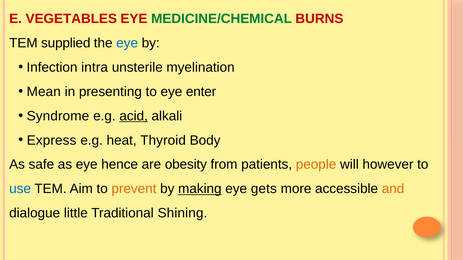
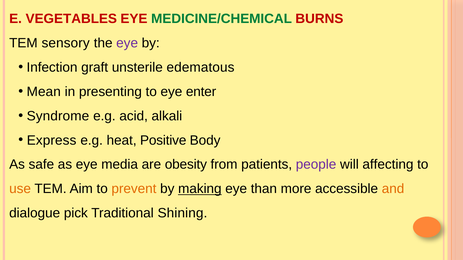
supplied: supplied -> sensory (66, 43)
eye colour: blue -> purple (127, 43)
intra: intra -> graft (95, 68)
myelination: myelination -> edematous (200, 68)
acid underline: present -> none (134, 116)
Thyroid: Thyroid -> Positive (163, 140)
hence: hence -> media (120, 165)
people colour: orange -> purple (316, 165)
however: however -> affecting (388, 165)
use colour: blue -> orange (20, 189)
gets: gets -> than (264, 189)
little: little -> pick (76, 213)
